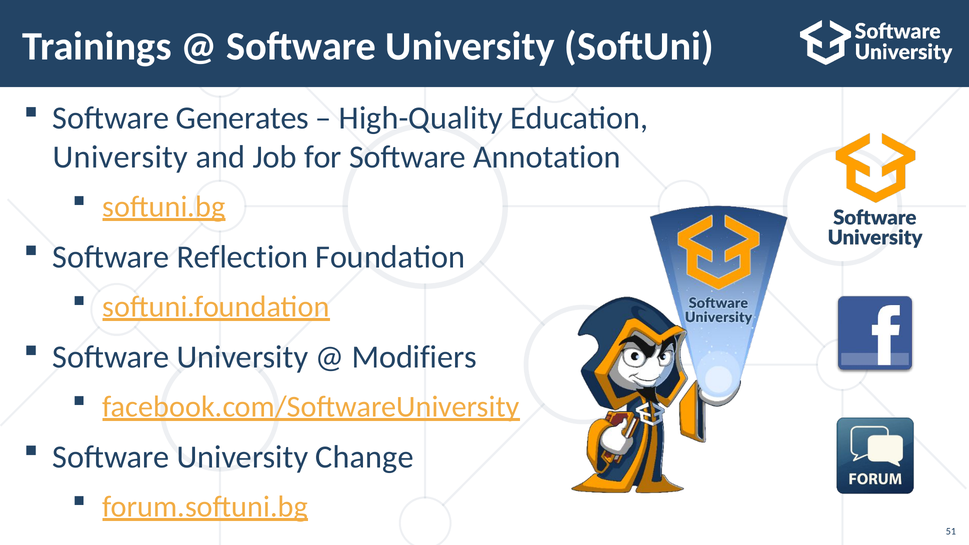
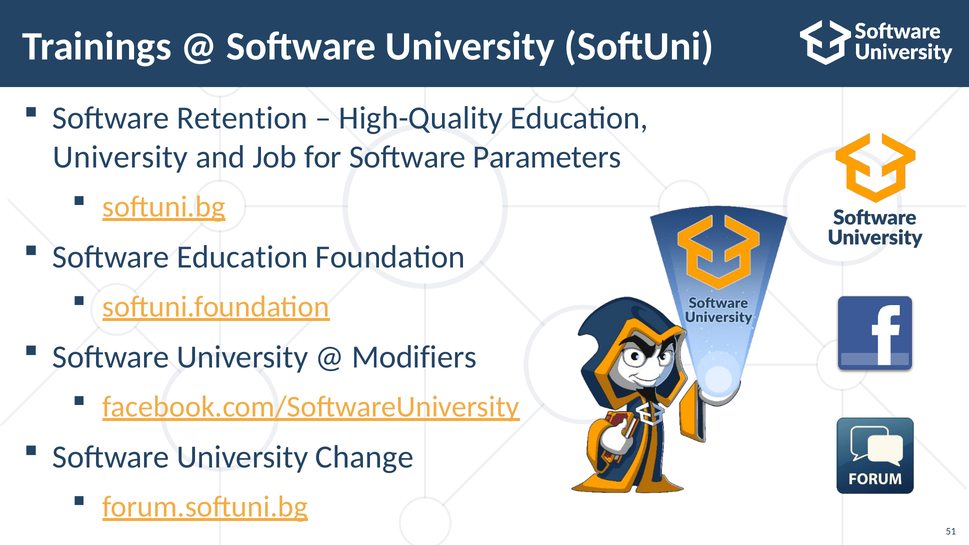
Generates: Generates -> Retention (242, 118)
Annotation: Annotation -> Parameters (547, 157)
Software Reflection: Reflection -> Education (242, 257)
